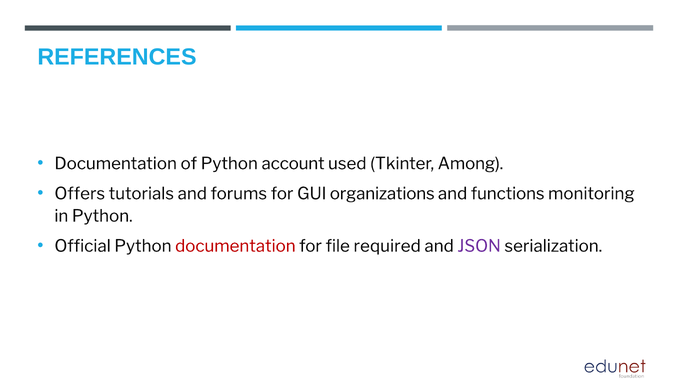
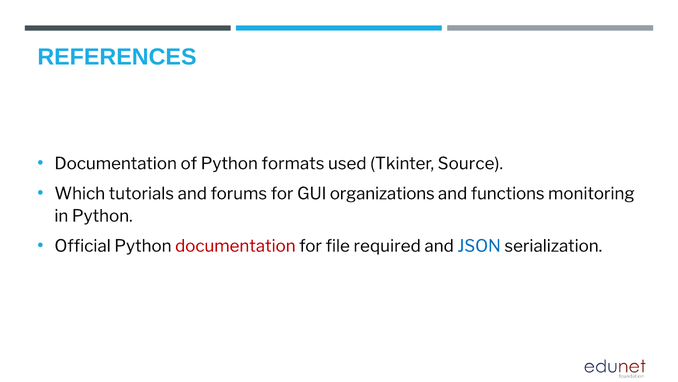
account: account -> formats (293, 163)
Among: Among -> Source (470, 163)
Offers: Offers -> Which (80, 193)
JSON colour: purple -> blue (479, 246)
